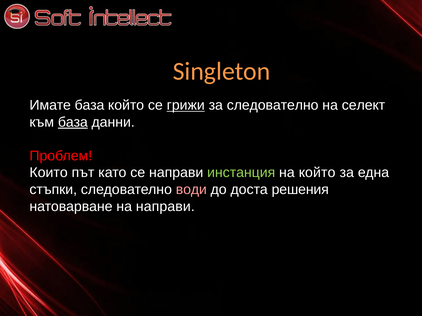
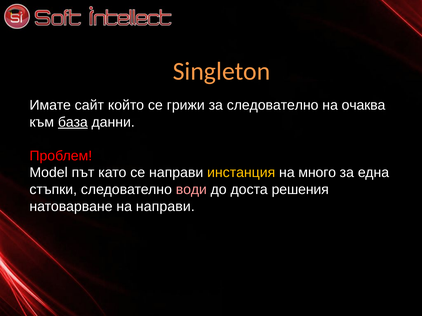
Имате база: база -> сайт (89, 105)
грижи underline: present -> none (186, 105)
селект: селект -> очаква (364, 105)
Които: Които -> Model (49, 173)
инстанция colour: light green -> yellow (241, 173)
на който: който -> много (317, 173)
